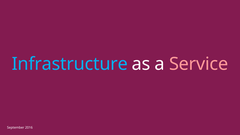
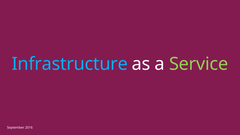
Service colour: pink -> light green (199, 64)
